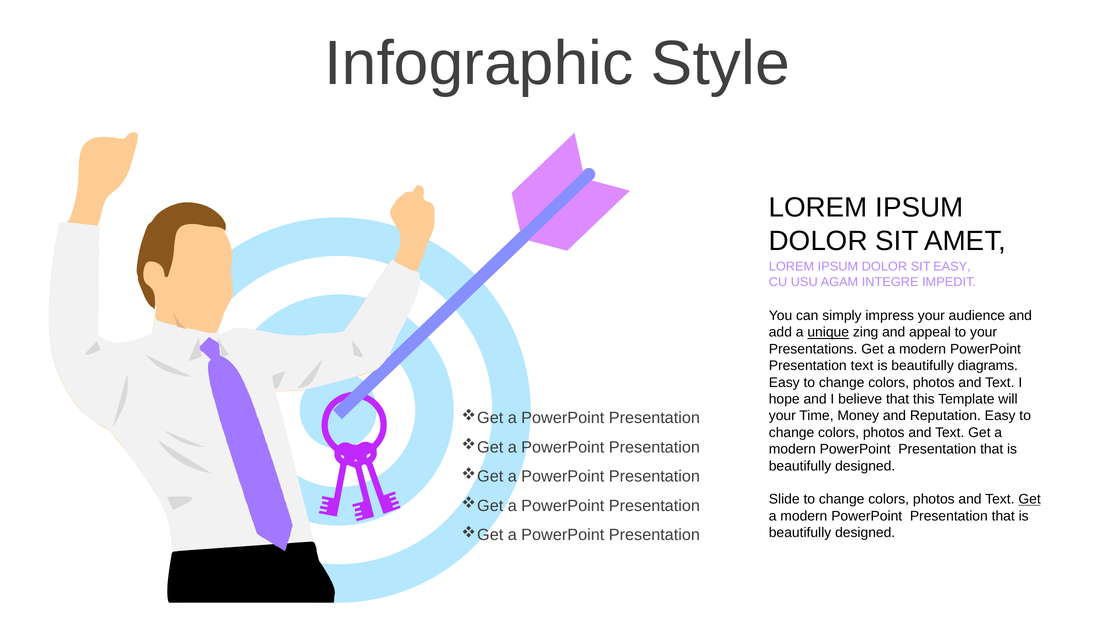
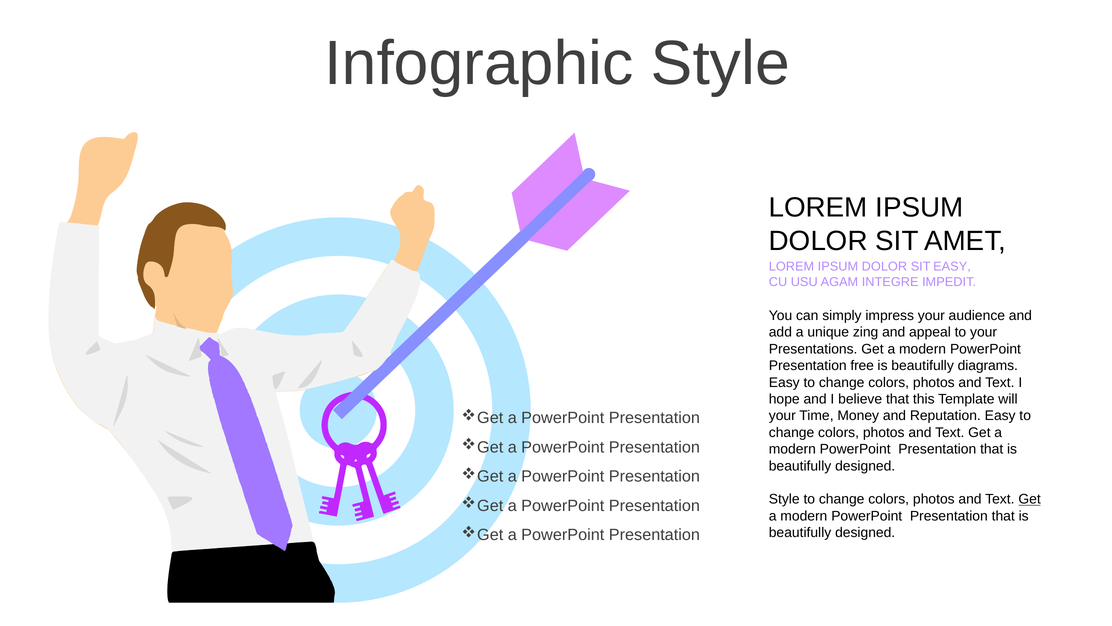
unique underline: present -> none (828, 332)
Presentation text: text -> free (862, 365)
Slide: Slide -> Style (784, 499)
